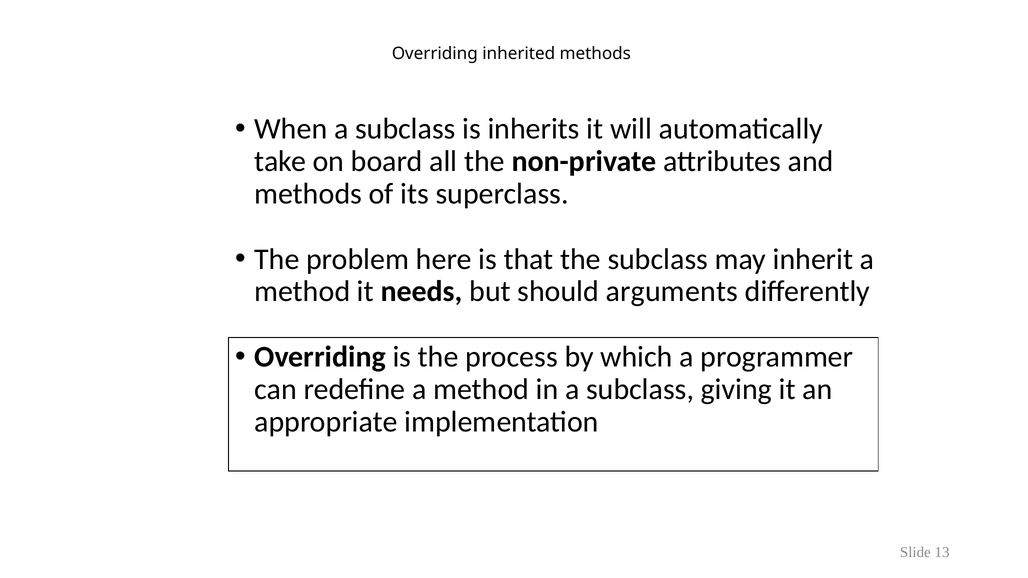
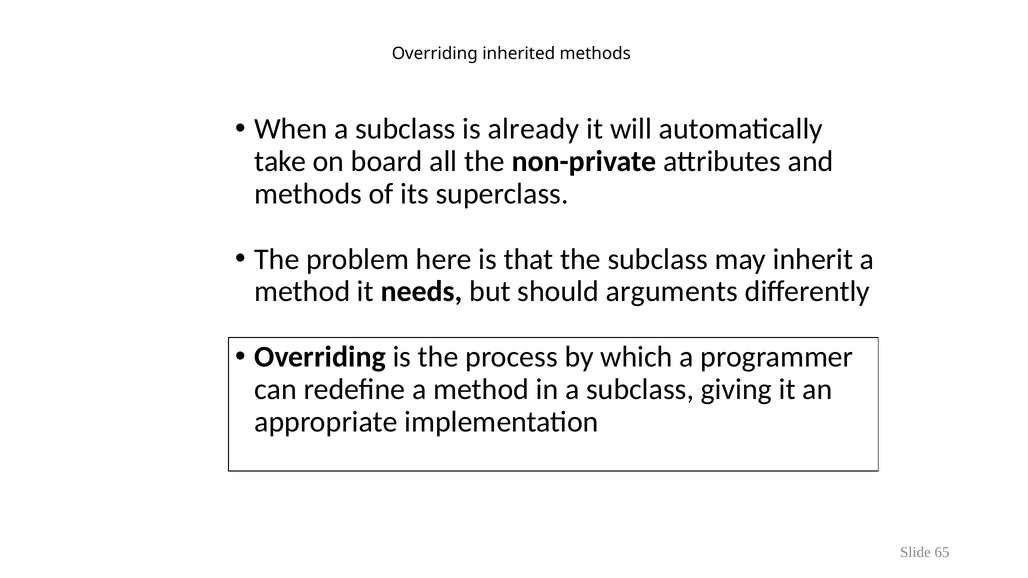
inherits: inherits -> already (534, 129)
13: 13 -> 65 (942, 552)
